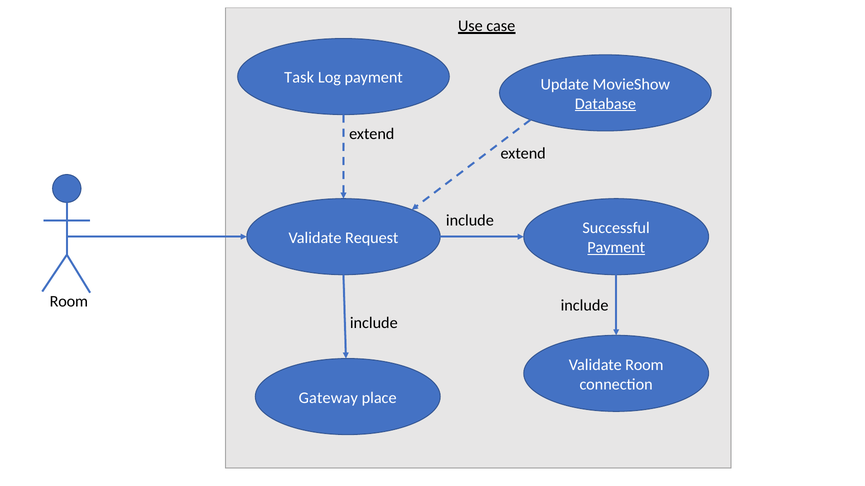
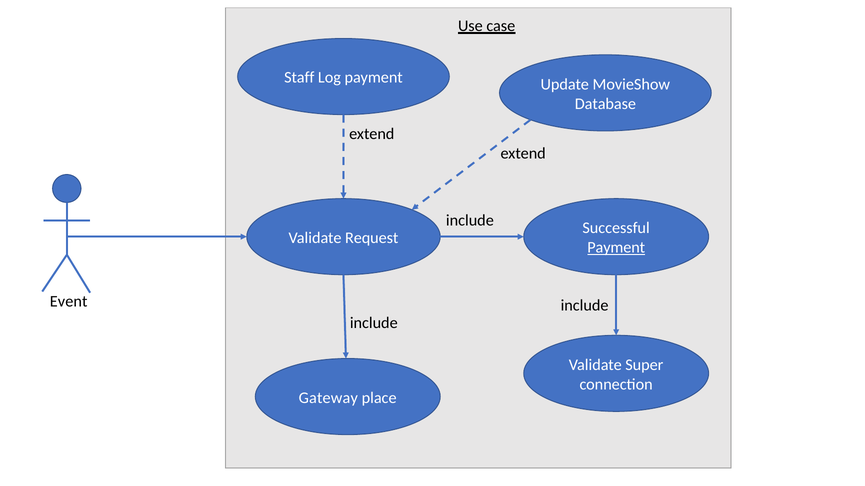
Task: Task -> Staff (299, 78)
Database underline: present -> none (605, 104)
Room: Room -> Event (69, 302)
Validate Room: Room -> Super (644, 365)
